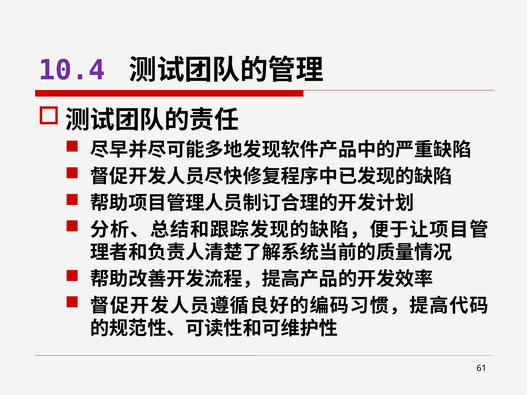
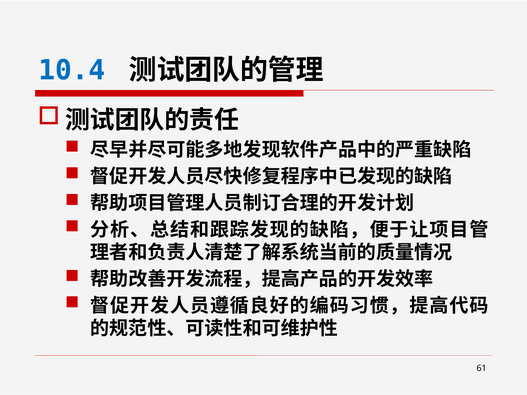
10.4 colour: purple -> blue (72, 70)
